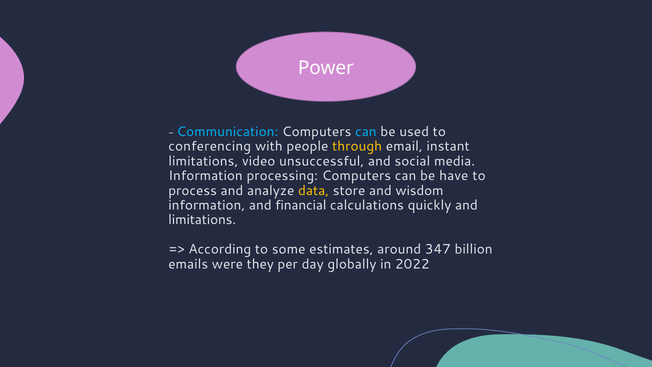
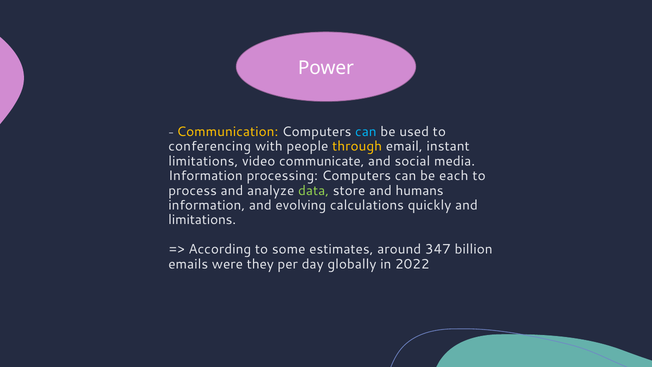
Communication colour: light blue -> yellow (227, 132)
unsuccessful: unsuccessful -> communicate (322, 161)
have: have -> each (454, 176)
data colour: yellow -> light green (314, 190)
wisdom: wisdom -> humans (420, 190)
financial: financial -> evolving (301, 205)
